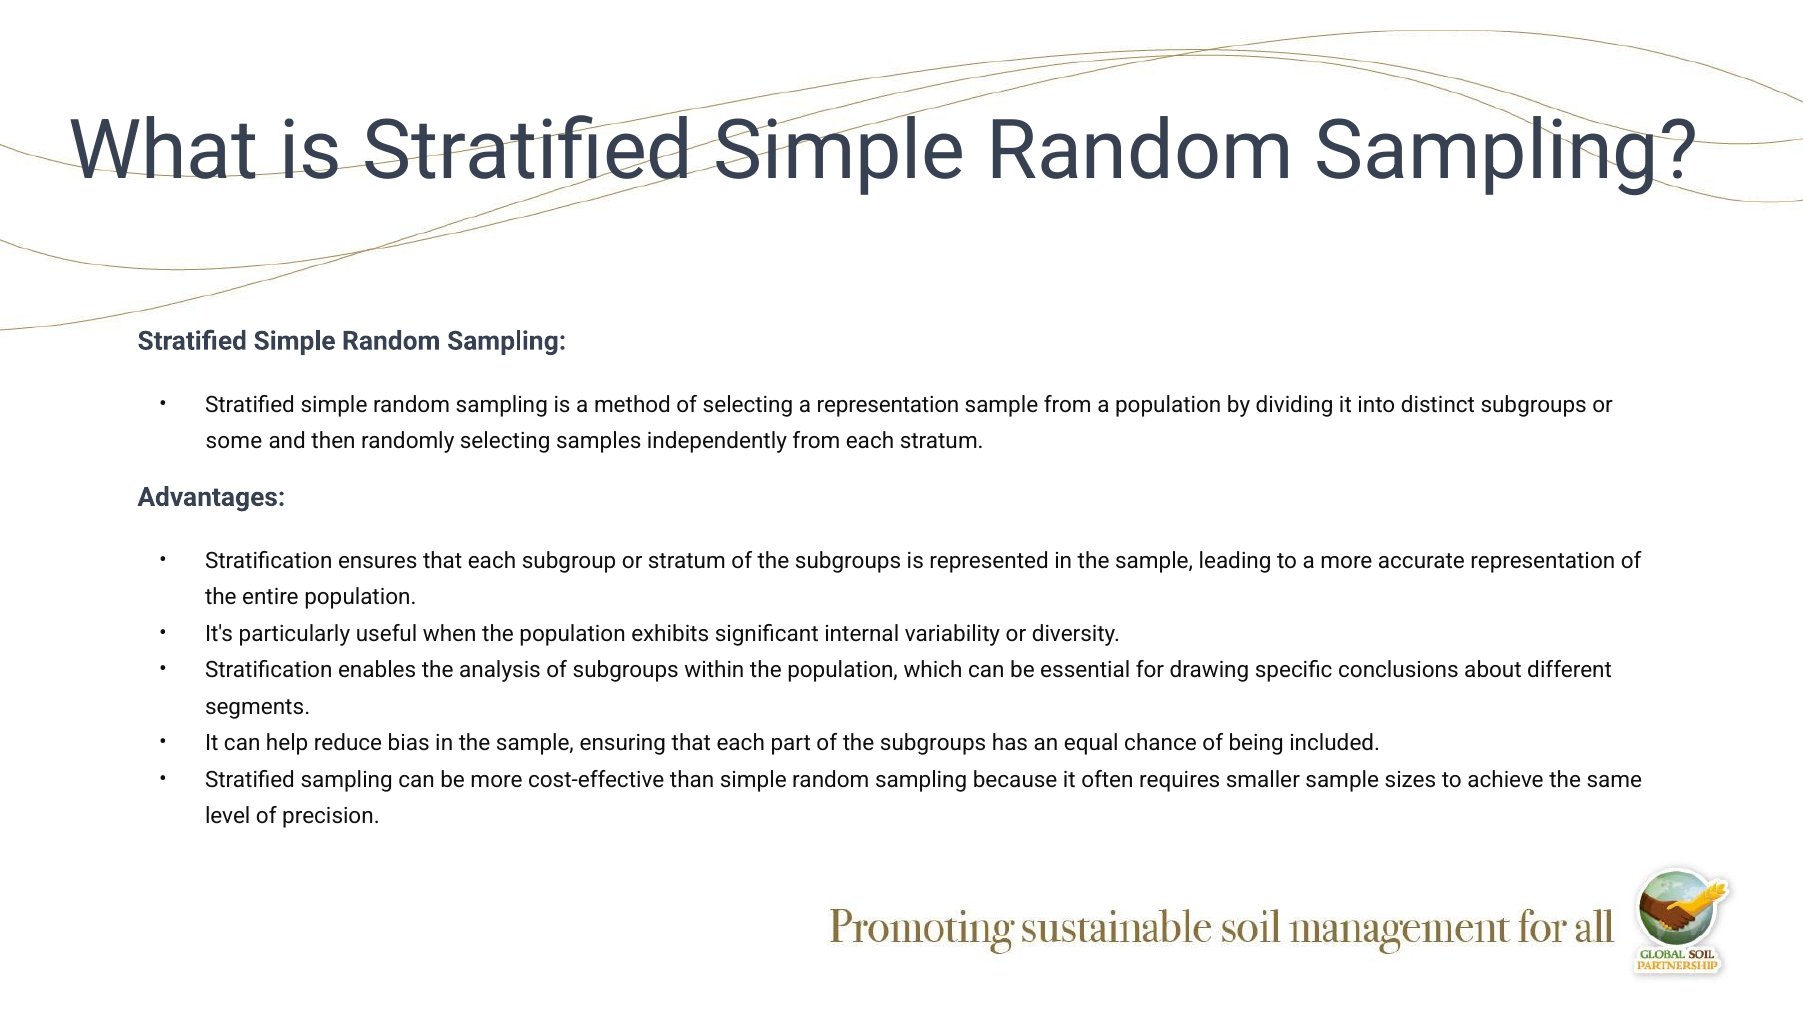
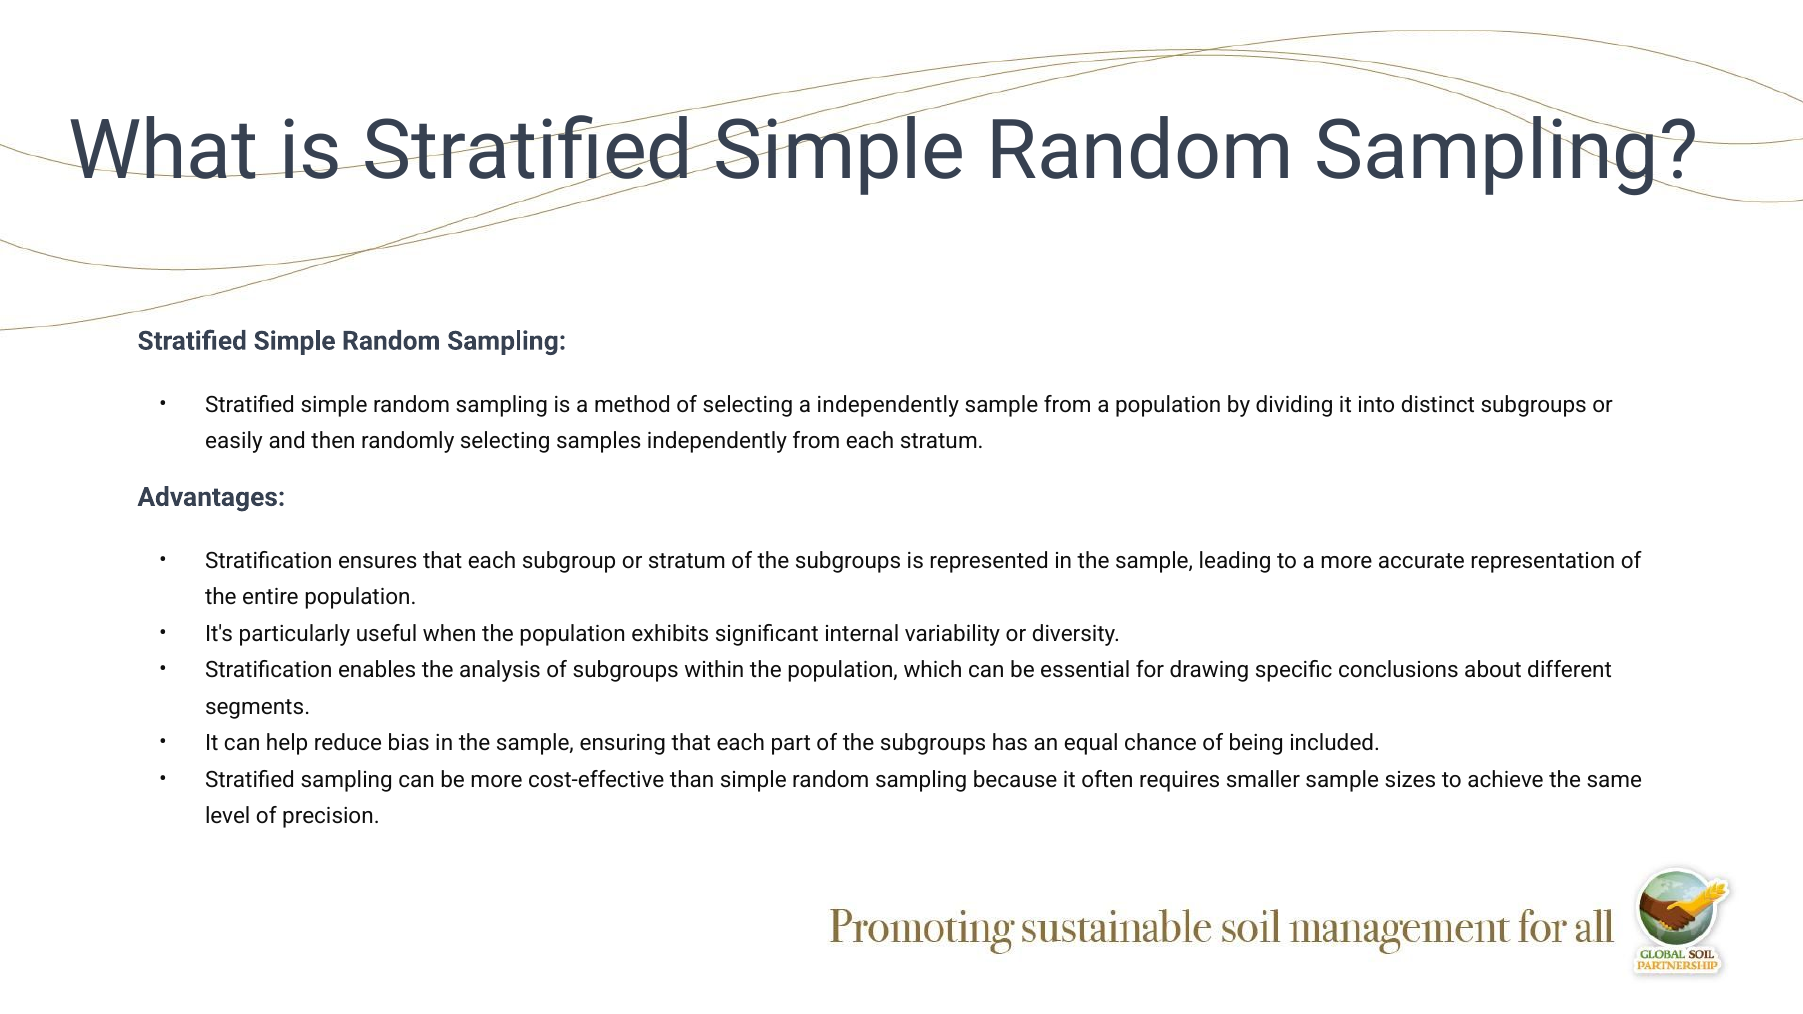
a representation: representation -> independently (888, 405)
some: some -> easily (234, 441)
